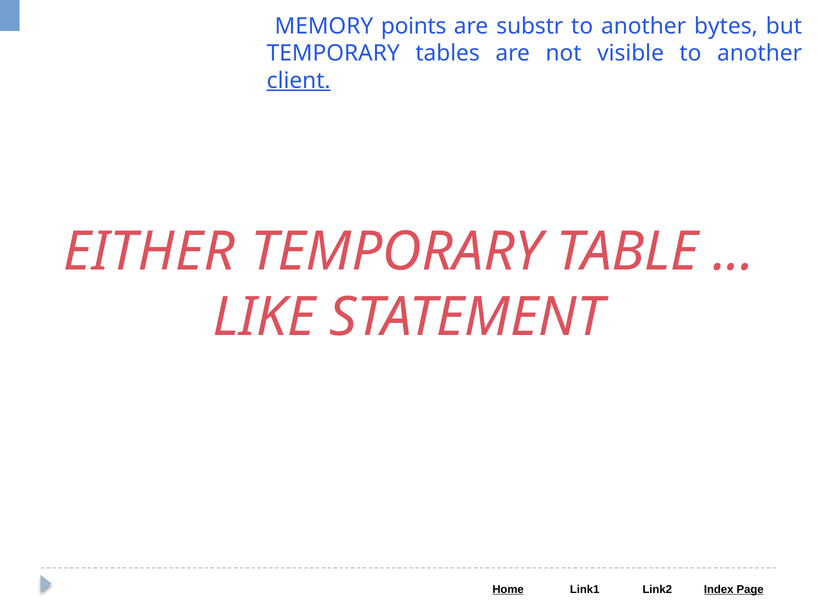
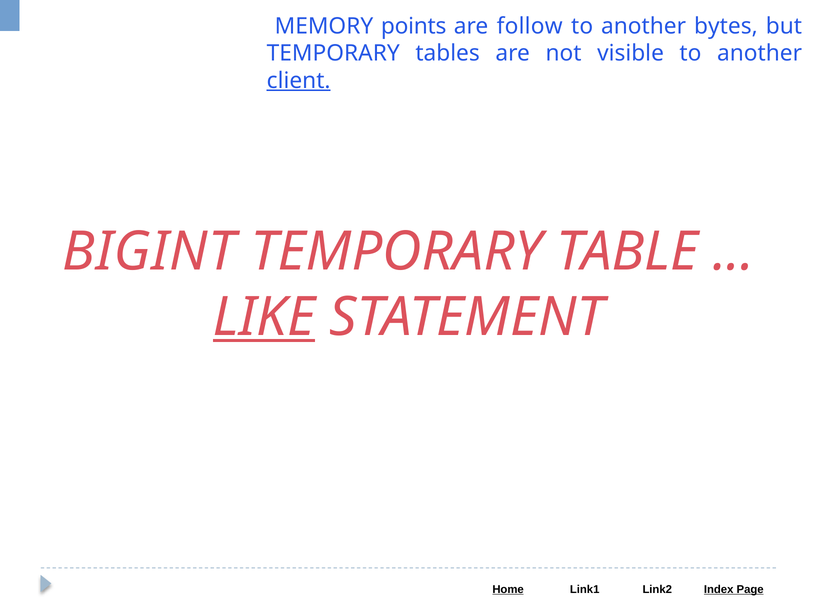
substr: substr -> follow (530, 26)
EITHER: EITHER -> BIGINT (149, 252)
LIKE underline: none -> present (264, 317)
